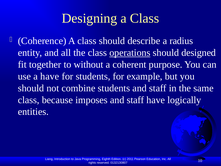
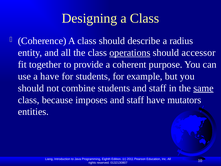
designed: designed -> accessor (199, 53)
without: without -> provide (89, 64)
same underline: none -> present (203, 88)
logically: logically -> mutators (184, 100)
